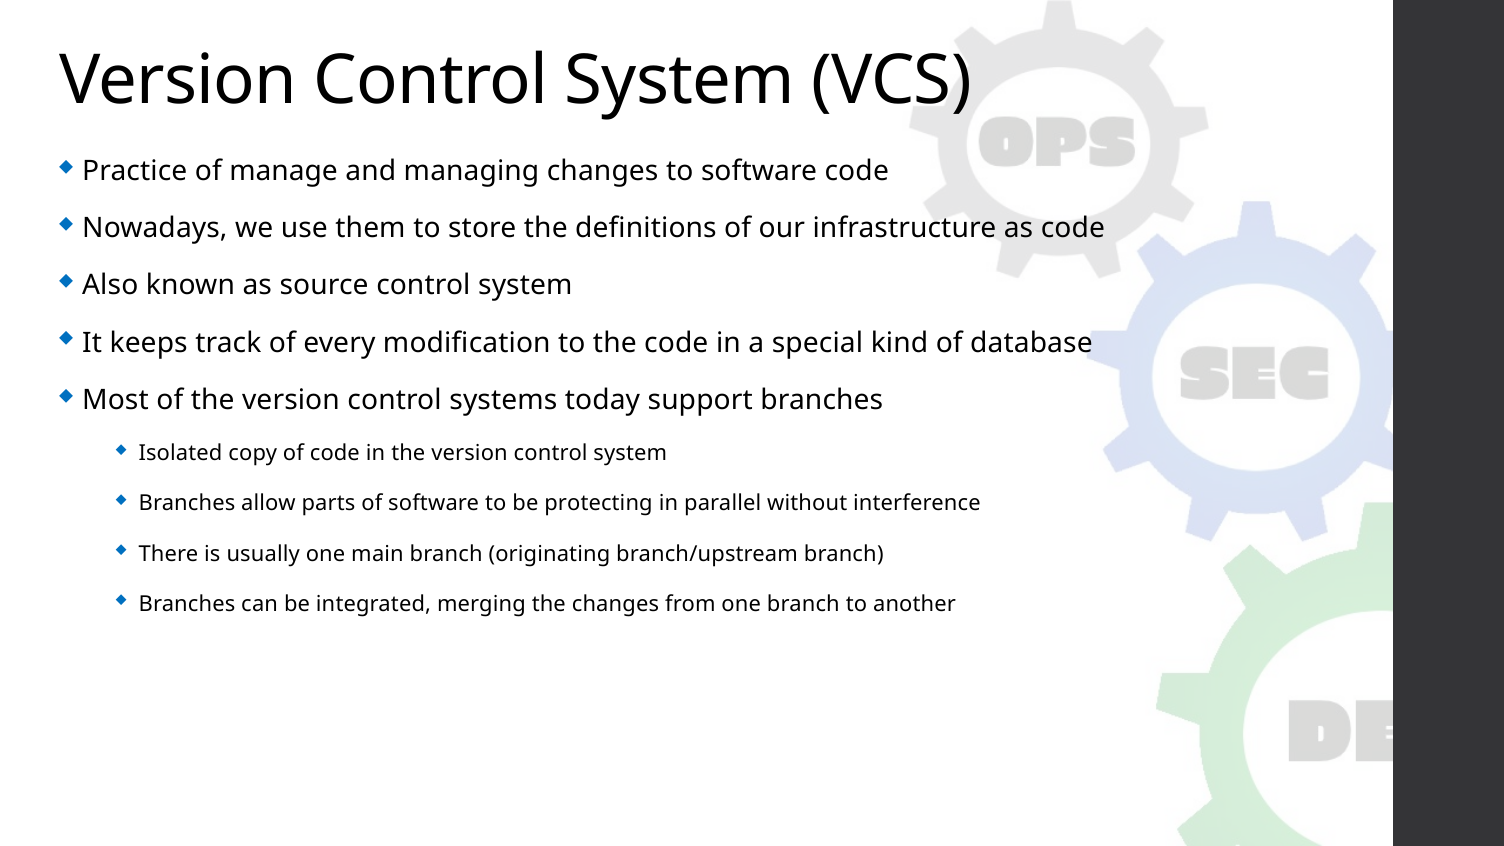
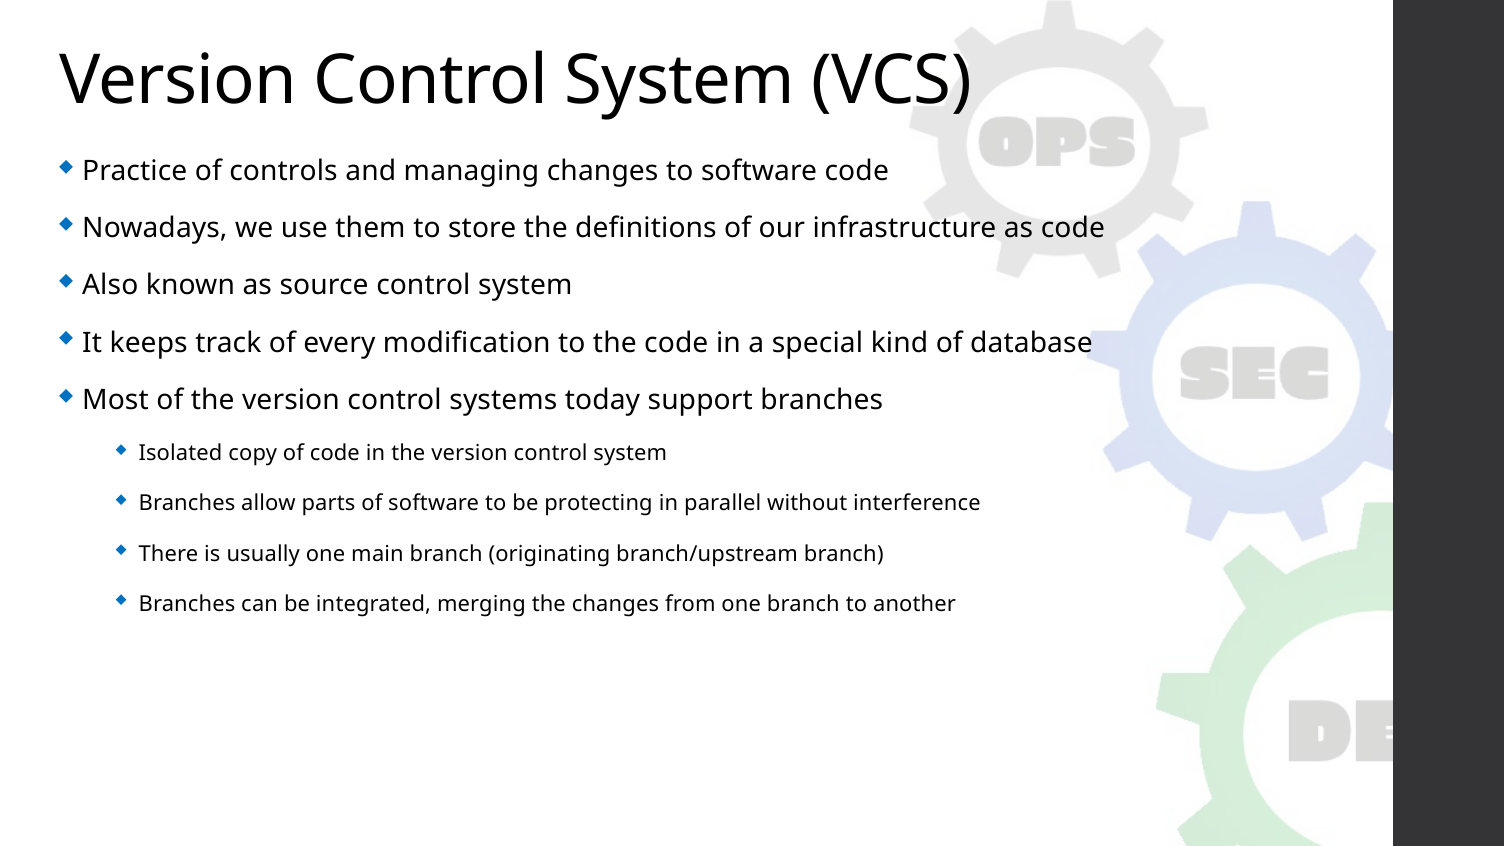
manage: manage -> controls (284, 171)
